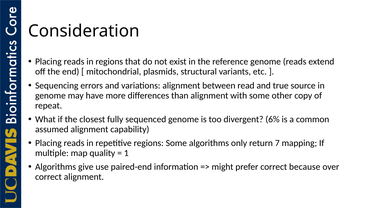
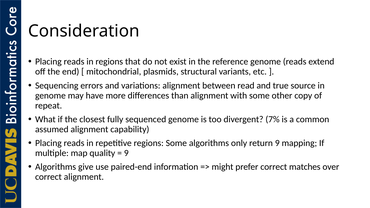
6%: 6% -> 7% (273, 119)
return 7: 7 -> 9 (277, 143)
1: 1 -> 9 (126, 153)
because: because -> matches (305, 167)
